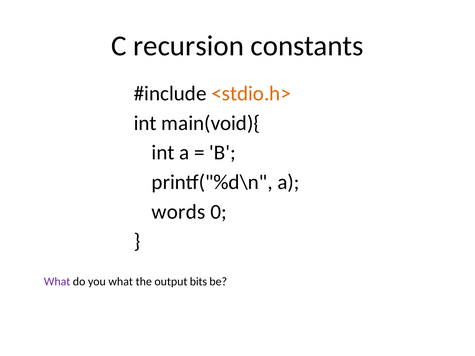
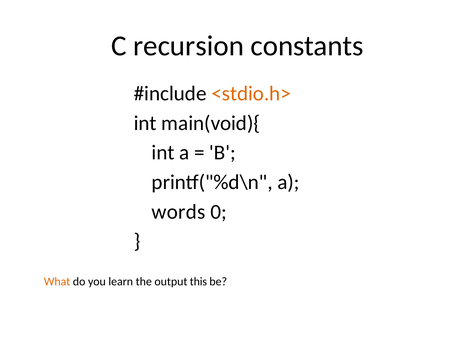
What colour: purple -> orange (57, 282)
you what: what -> learn (121, 282)
bits: bits -> this (198, 282)
